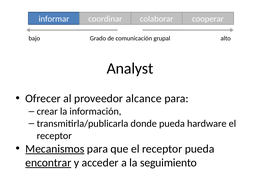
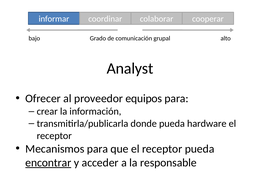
alcance: alcance -> equipos (144, 99)
Mecanismos underline: present -> none (55, 149)
seguimiento: seguimiento -> responsable (168, 163)
